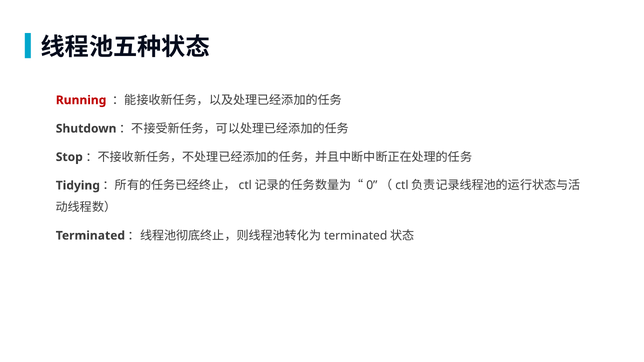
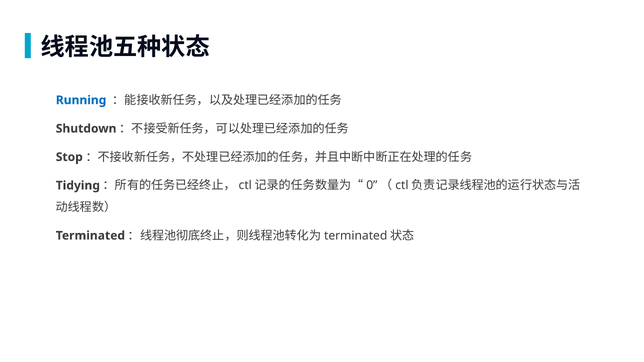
Running colour: red -> blue (81, 100)
